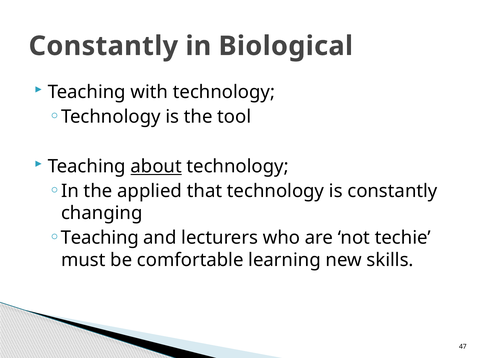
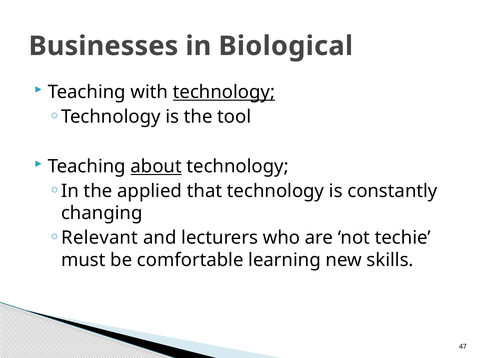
Constantly: Constantly -> Businesses (103, 46)
technology underline: none -> present (224, 92)
Teaching: Teaching -> Relevant (100, 238)
